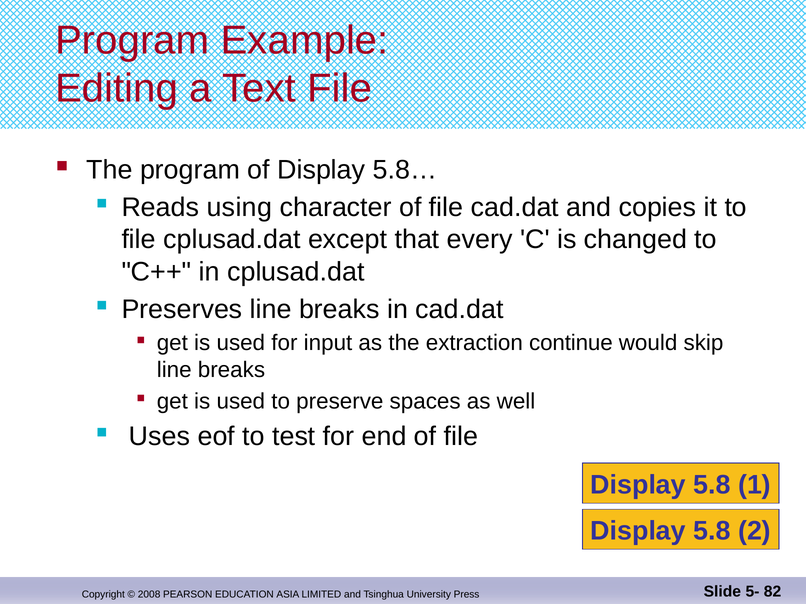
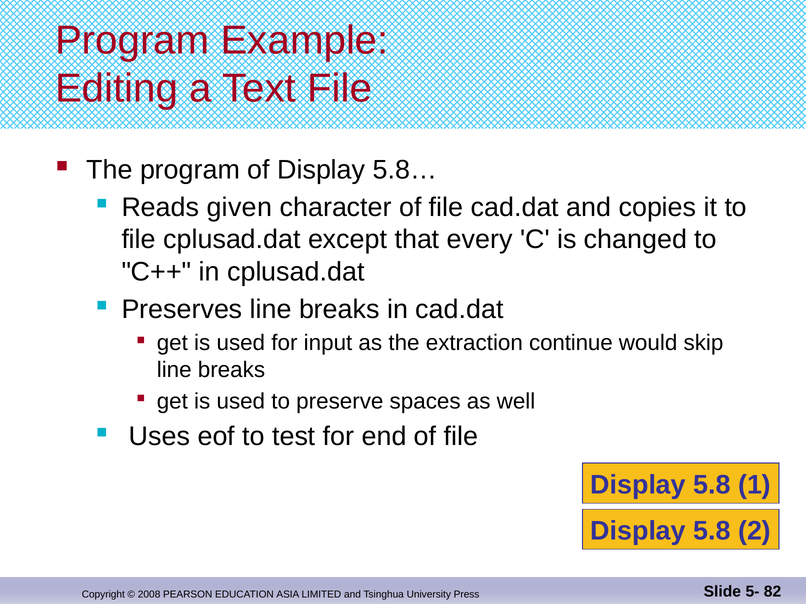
using: using -> given (239, 207)
